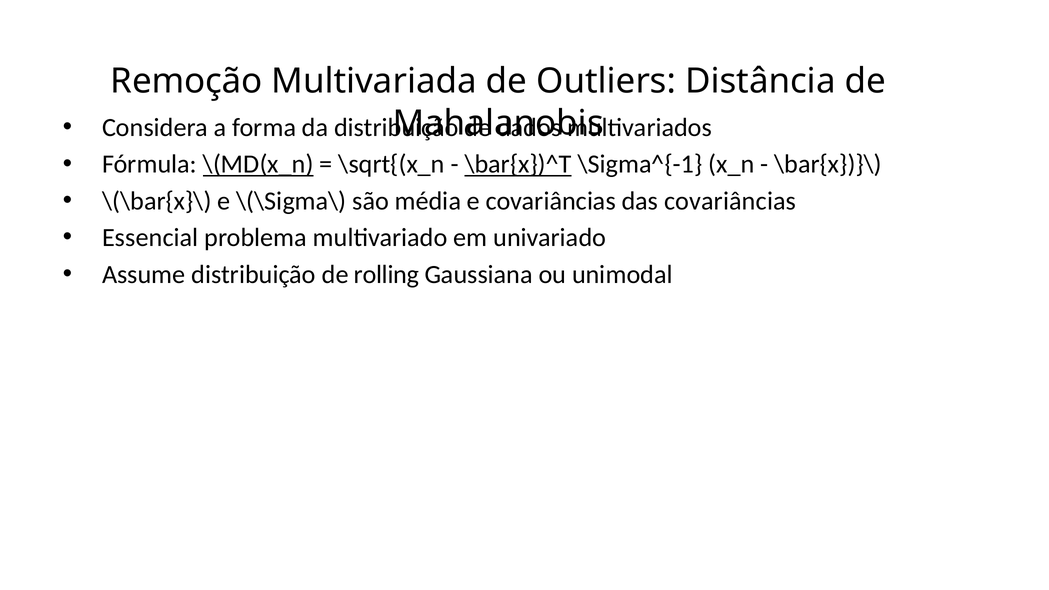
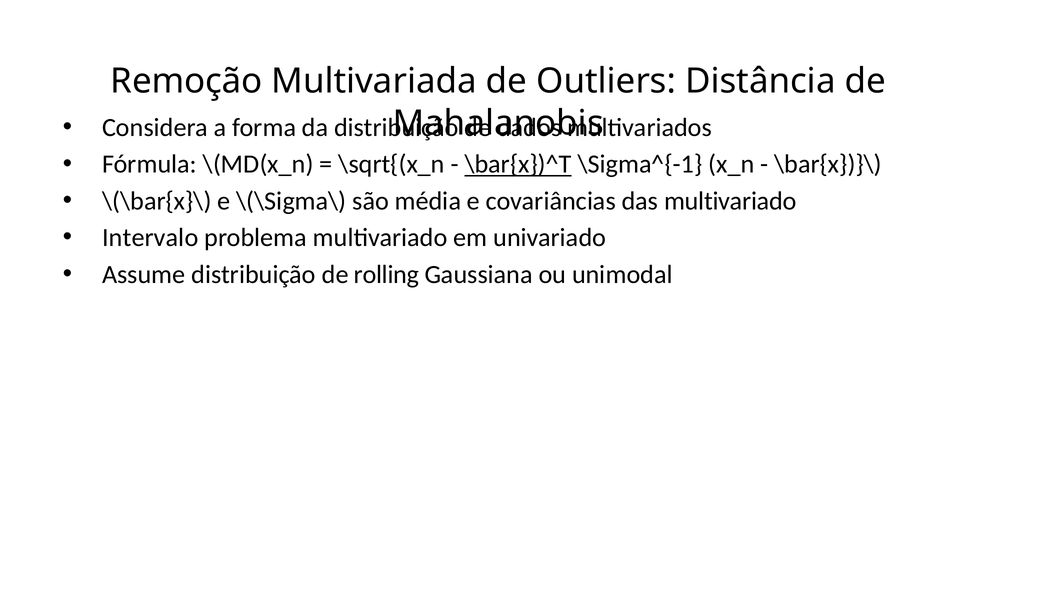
\(MD(x_n underline: present -> none (258, 164)
das covariâncias: covariâncias -> multivariado (730, 201)
Essencial: Essencial -> Intervalo (150, 238)
